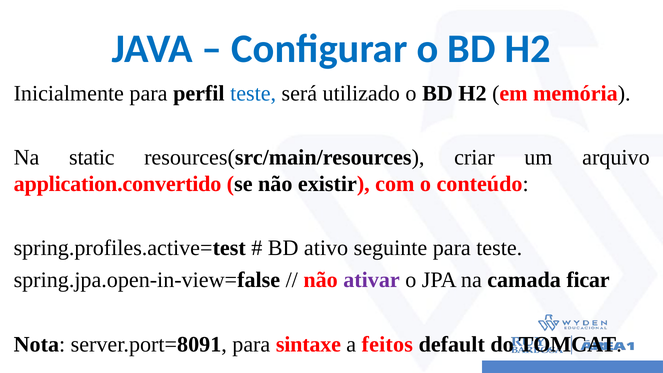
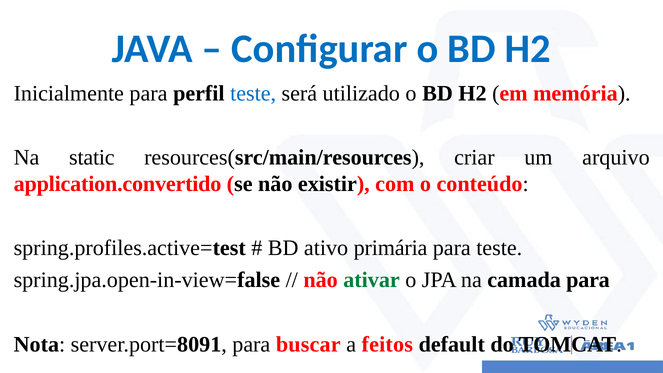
seguinte: seguinte -> primária (391, 248)
ativar colour: purple -> green (372, 280)
camada ficar: ficar -> para (588, 280)
sintaxe: sintaxe -> buscar (308, 344)
